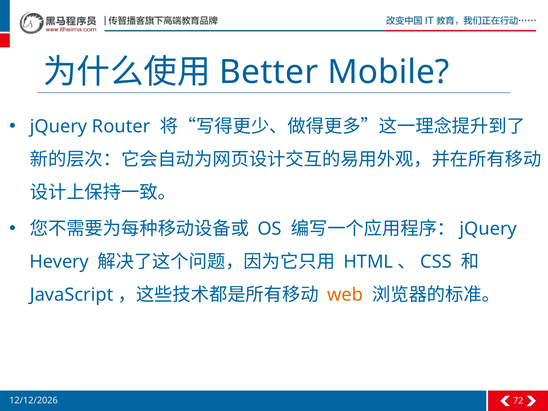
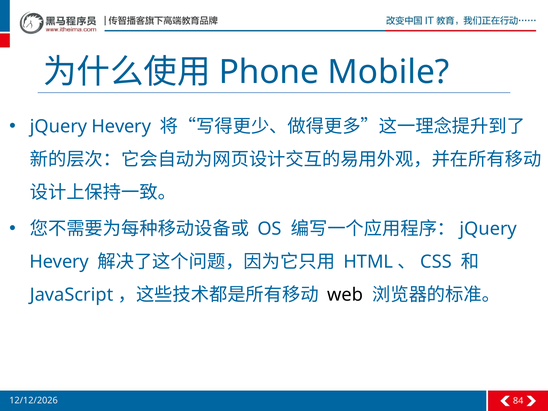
Better: Better -> Phone (269, 72)
Router: Router -> Hevery (121, 127)
web colour: orange -> black (345, 295)
72: 72 -> 84 (518, 401)
